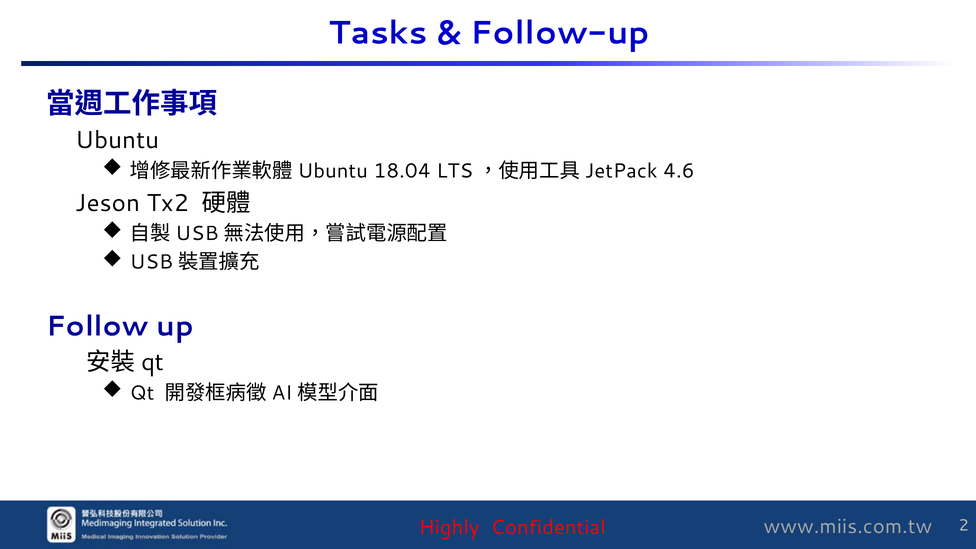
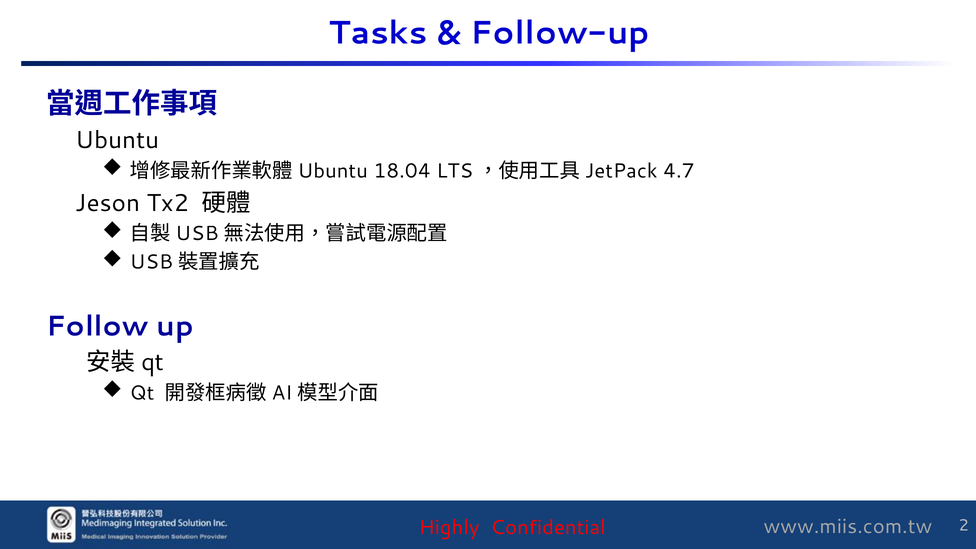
4.6: 4.6 -> 4.7 (679, 171)
